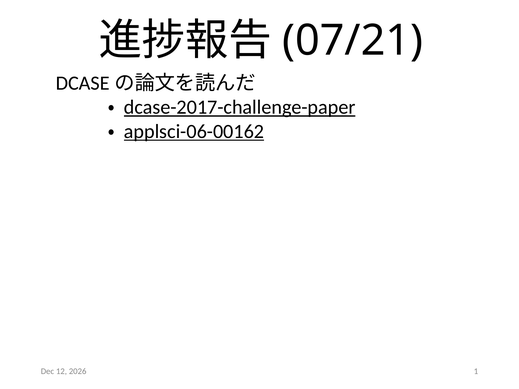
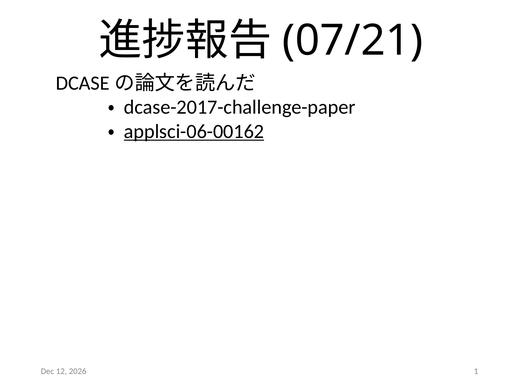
dcase-2017-challenge-paper underline: present -> none (240, 107)
